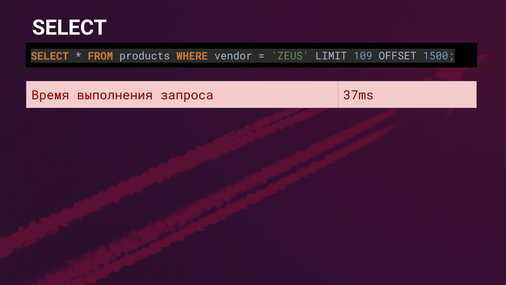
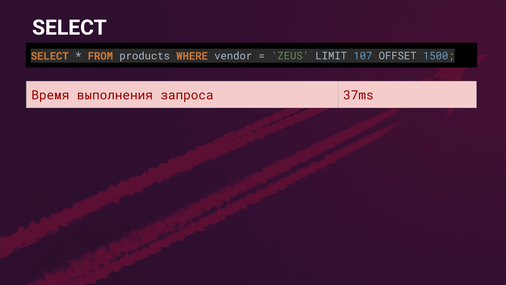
109: 109 -> 107 (363, 56)
